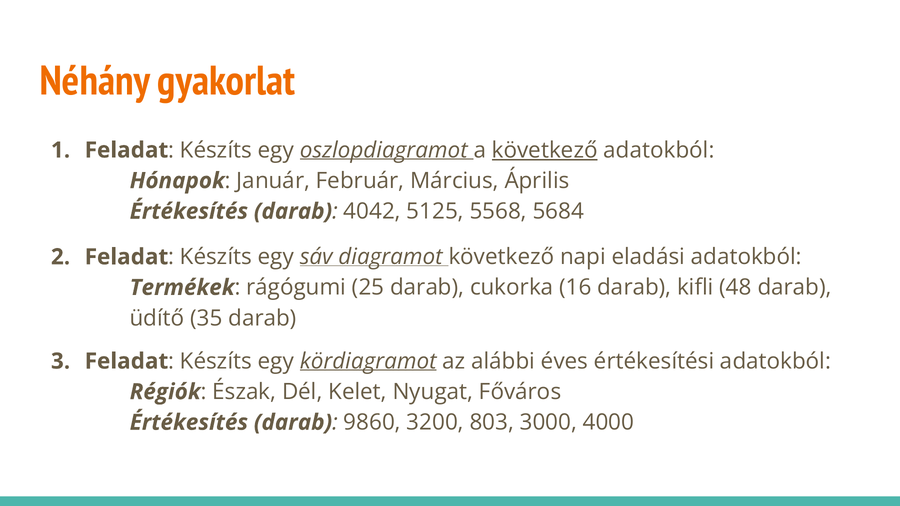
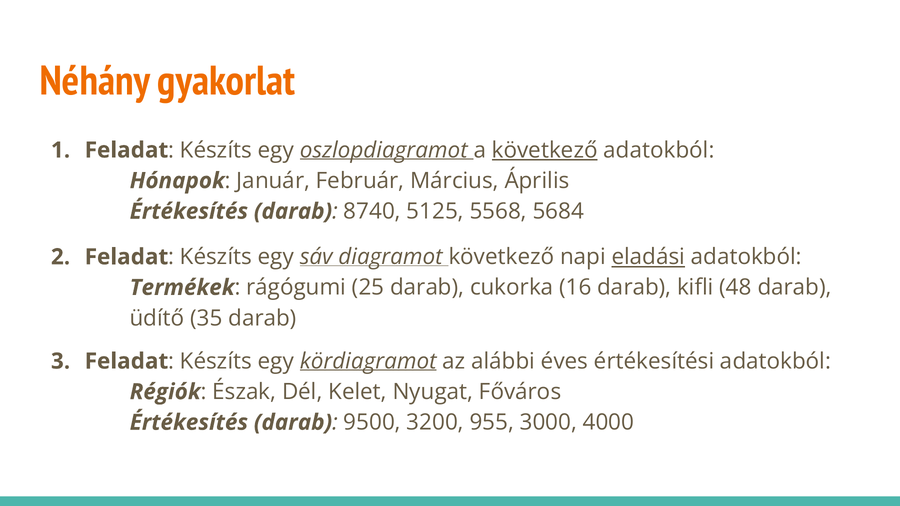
4042: 4042 -> 8740 (372, 211)
eladási underline: none -> present (648, 257)
9860: 9860 -> 9500 (372, 423)
803: 803 -> 955 (492, 423)
